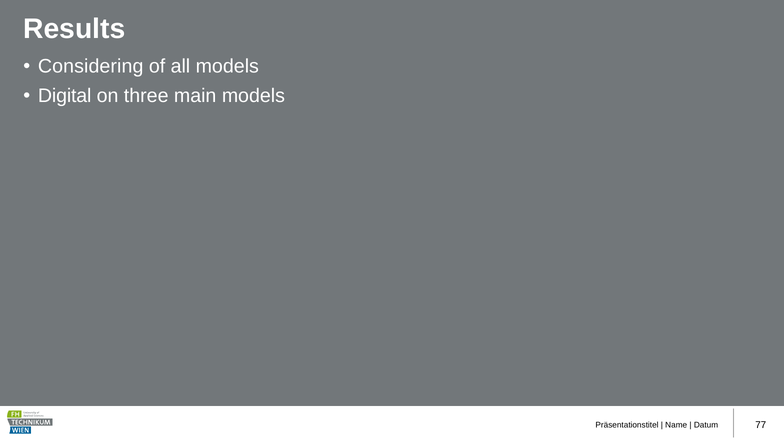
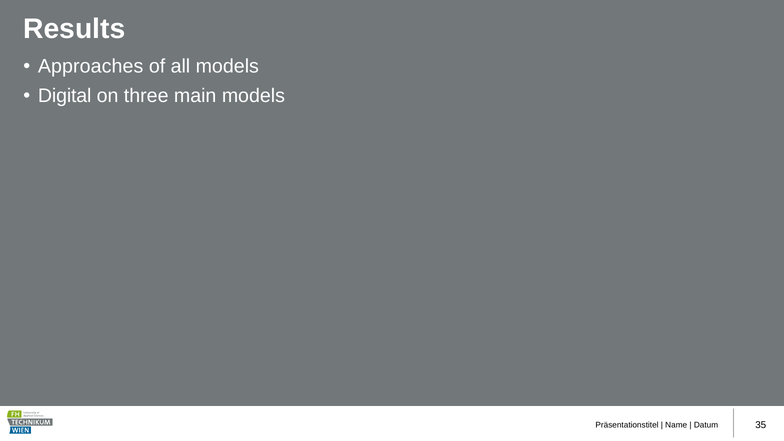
Considering: Considering -> Approaches (91, 66)
77: 77 -> 35 (761, 425)
